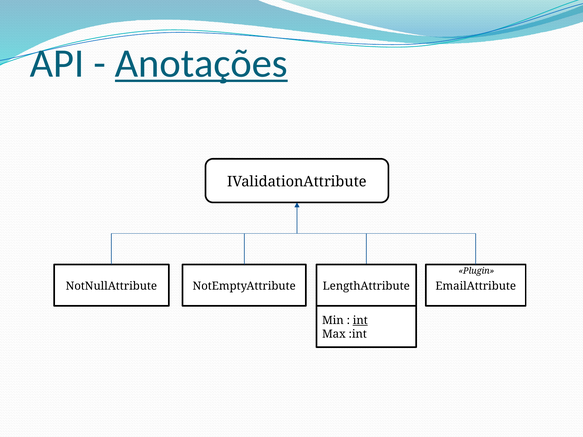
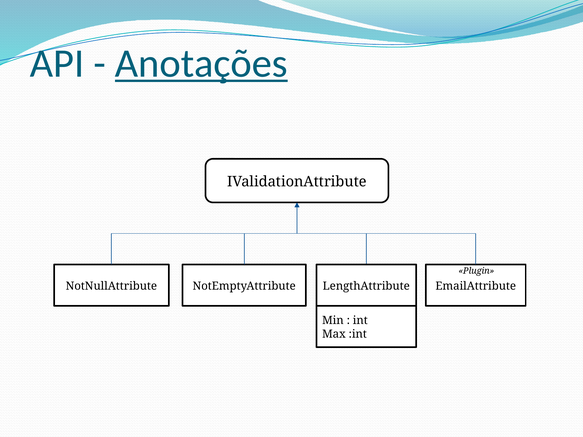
int underline: present -> none (360, 321)
